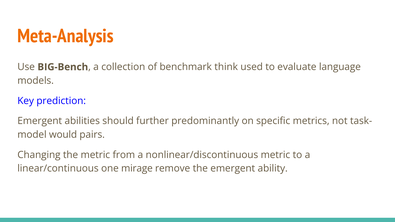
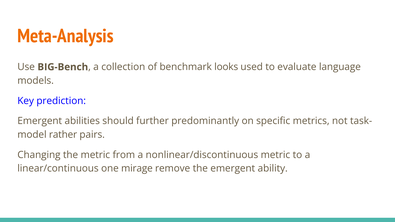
think: think -> looks (226, 67)
would: would -> rather (63, 135)
